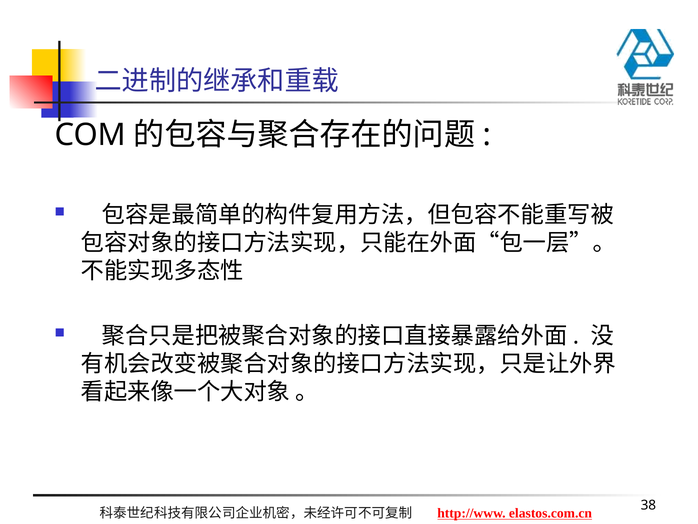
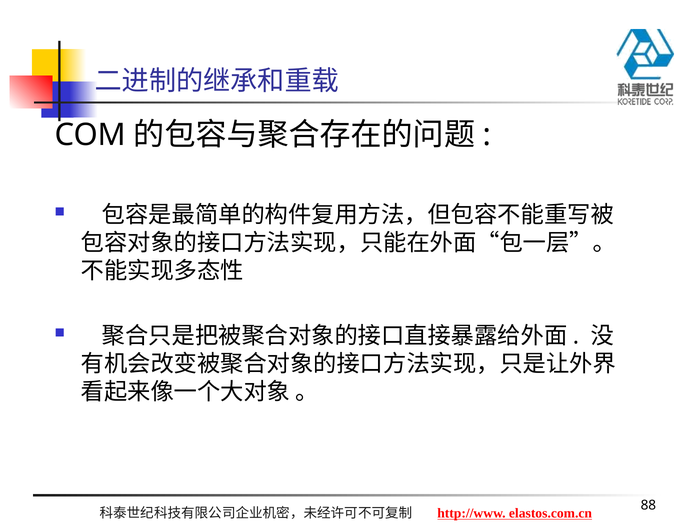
38: 38 -> 88 (648, 505)
